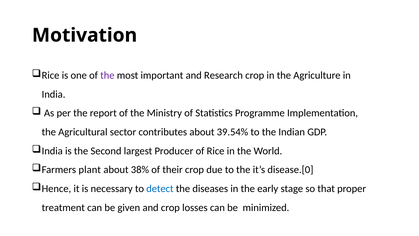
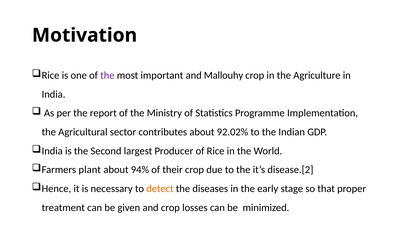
Research: Research -> Mallouhy (224, 75)
39.54%: 39.54% -> 92.02% (233, 132)
38%: 38% -> 94% (140, 170)
disease.[0: disease.[0 -> disease.[2 (290, 170)
detect colour: blue -> orange (160, 188)
